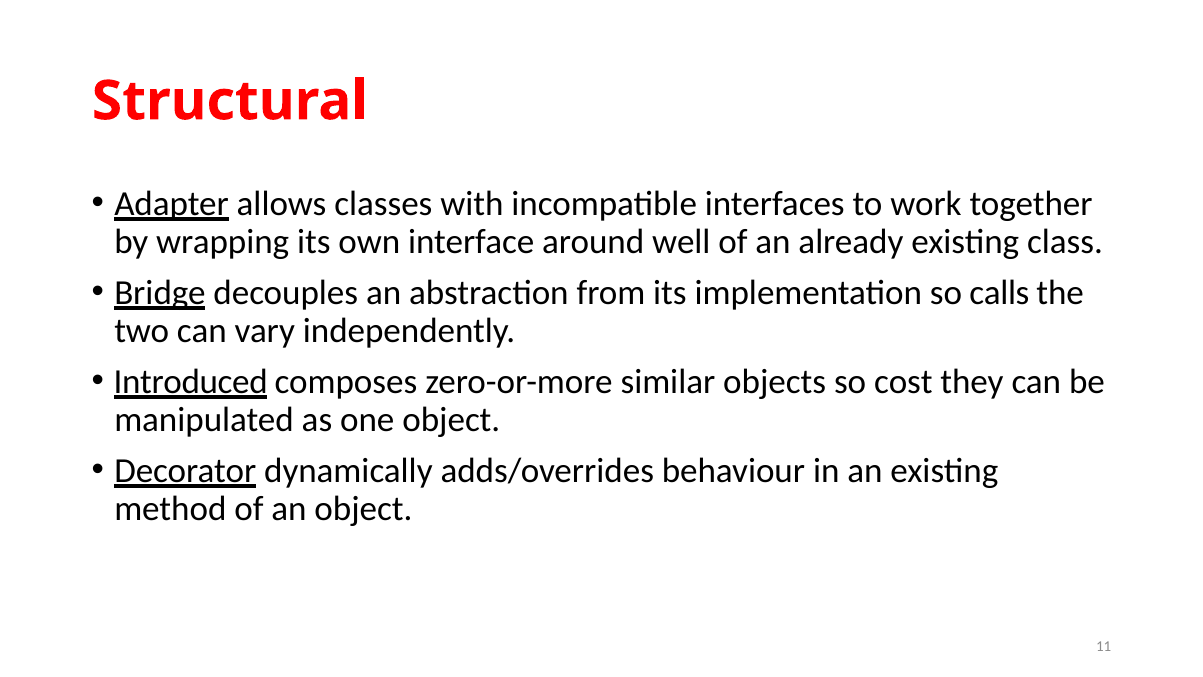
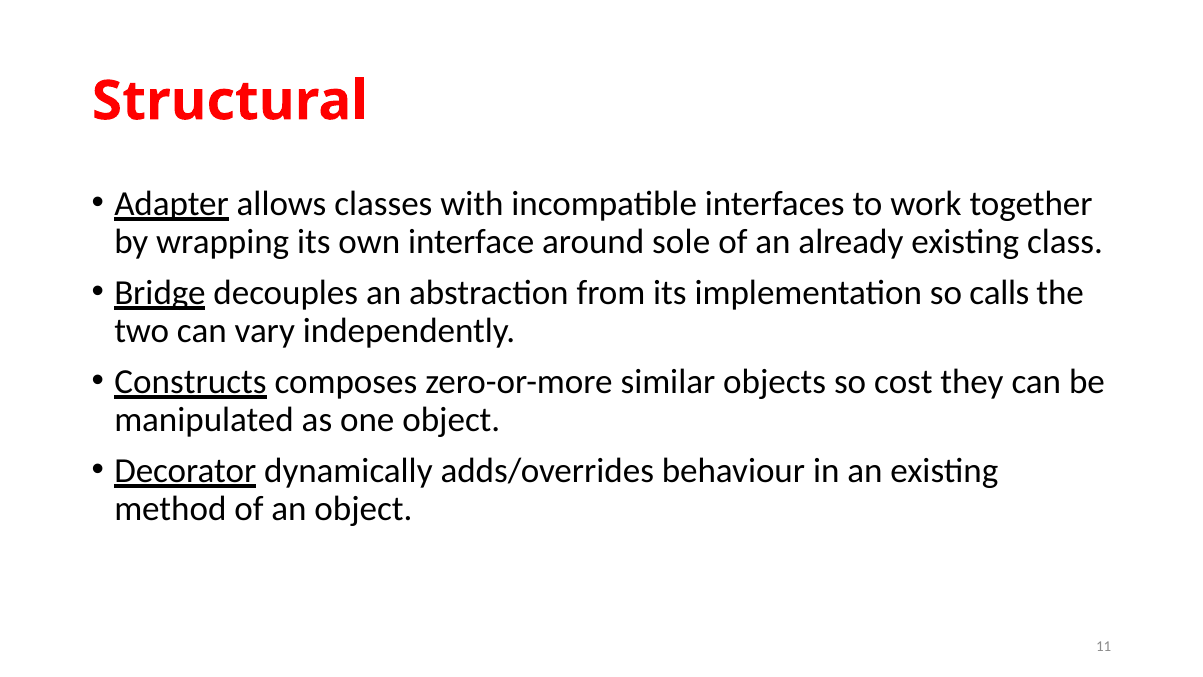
well: well -> sole (681, 242)
Introduced: Introduced -> Constructs (190, 382)
